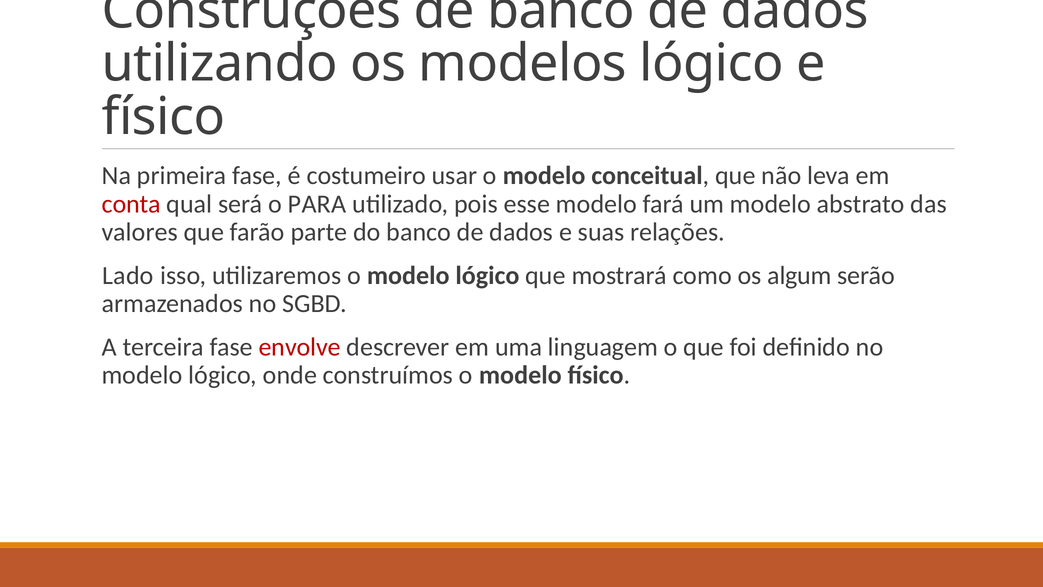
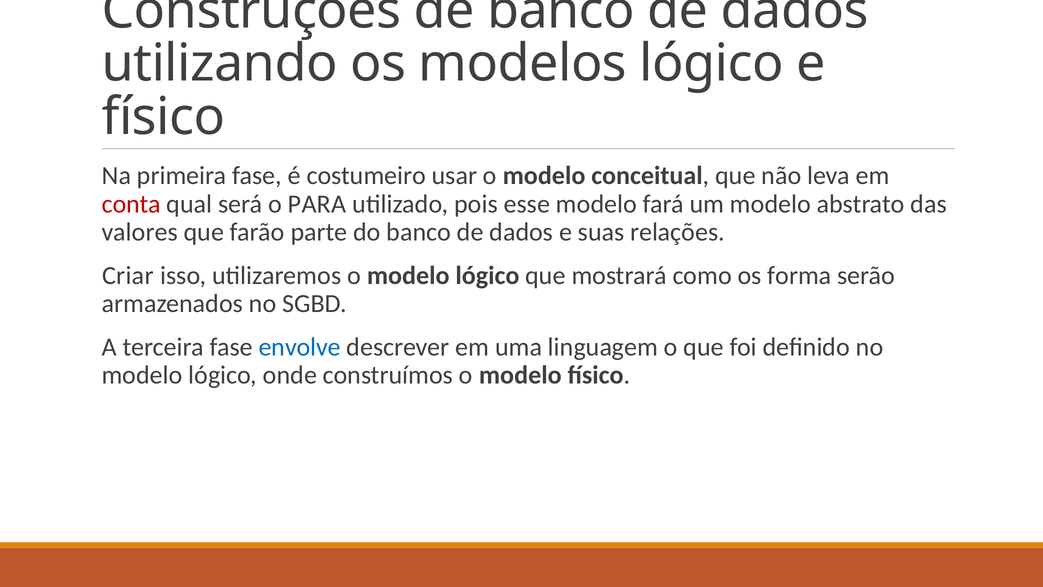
Lado: Lado -> Criar (128, 275)
algum: algum -> forma (799, 275)
envolve colour: red -> blue (300, 347)
